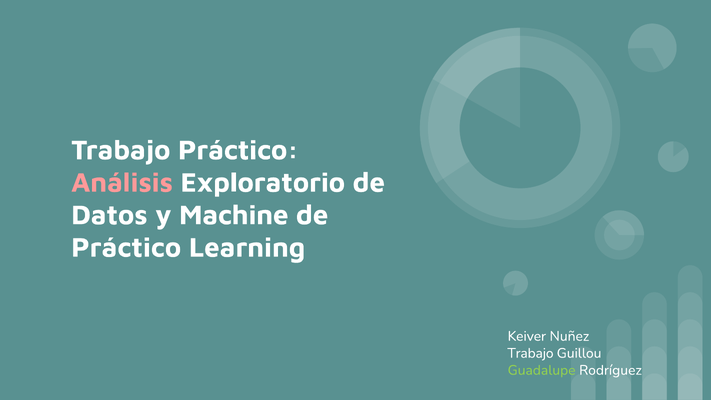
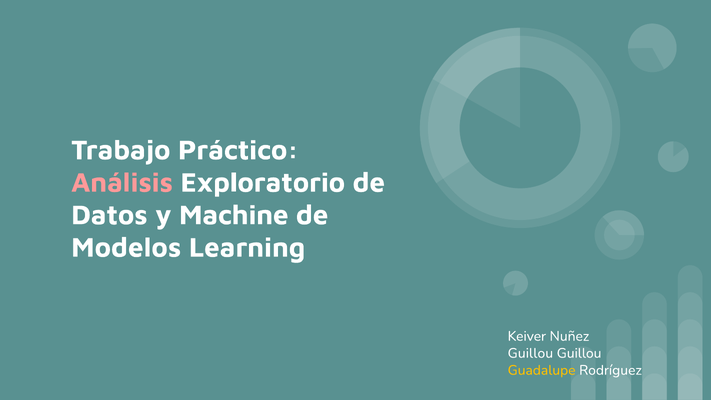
Práctico: Práctico -> Modelos (126, 248)
Trabajo: Trabajo -> Guillou (530, 353)
Guadalupe colour: light green -> yellow (542, 370)
